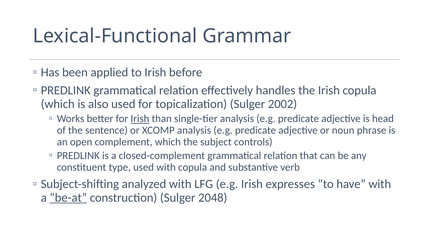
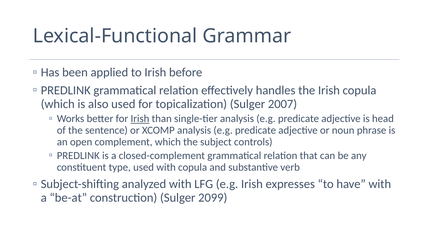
2002: 2002 -> 2007 (283, 104)
be-at underline: present -> none (68, 198)
2048: 2048 -> 2099 (213, 198)
